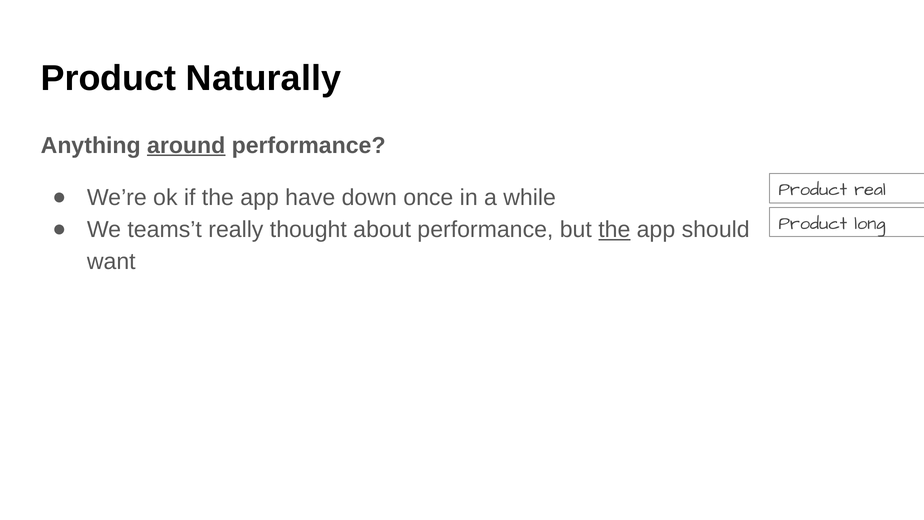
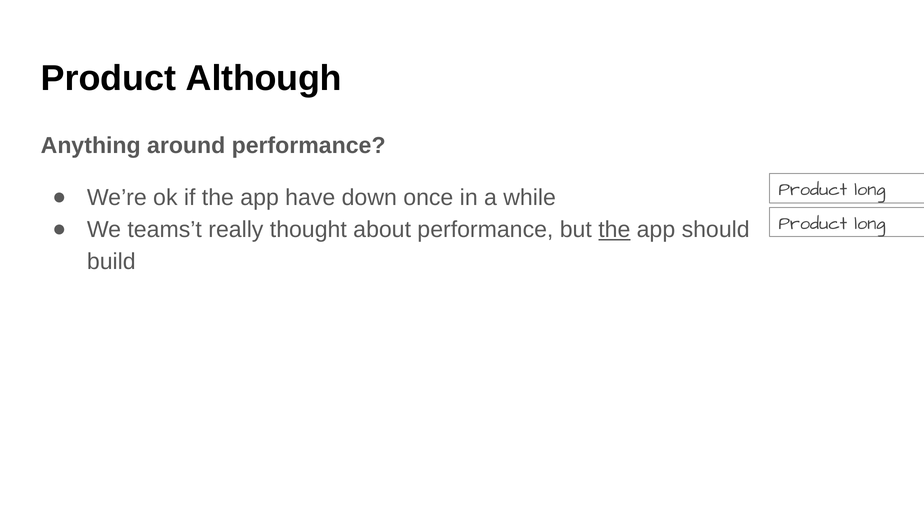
Naturally: Naturally -> Although (264, 78)
around underline: present -> none (186, 145)
real: real -> long (870, 189)
want: want -> build (111, 261)
